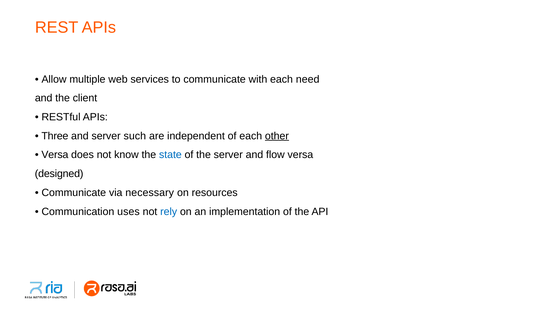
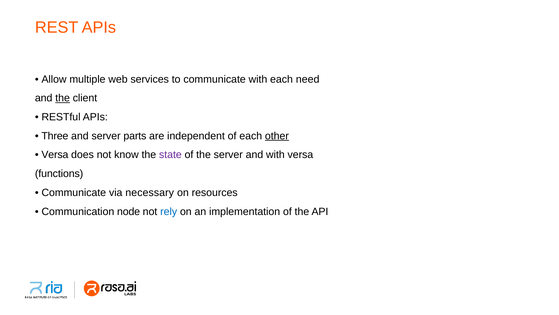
the underline: none -> present (63, 98)
such: such -> parts (135, 136)
state colour: blue -> purple (170, 155)
and flow: flow -> with (275, 155)
designed: designed -> functions (59, 173)
uses: uses -> node (129, 211)
